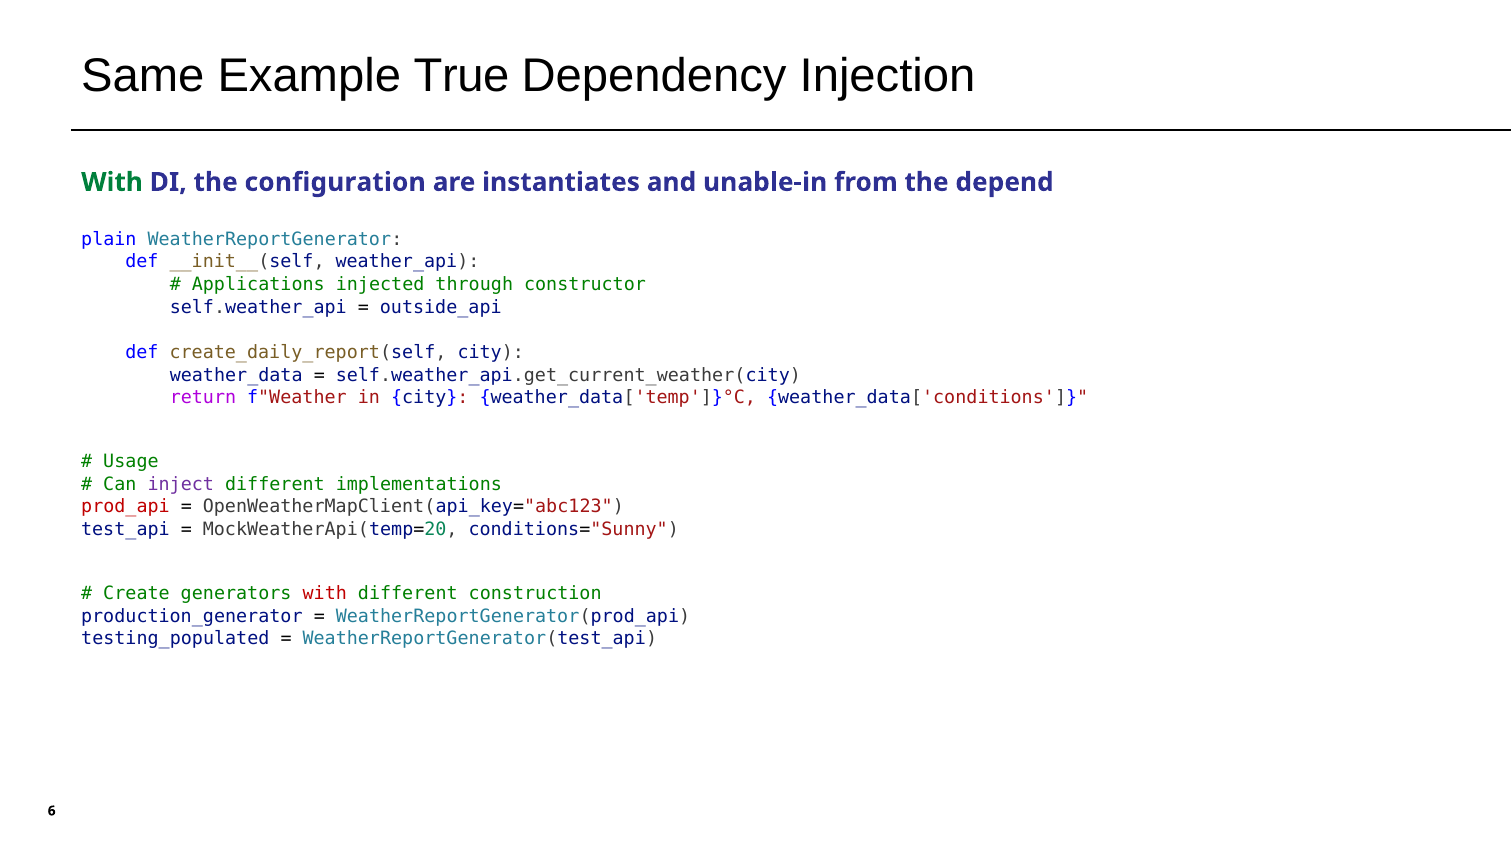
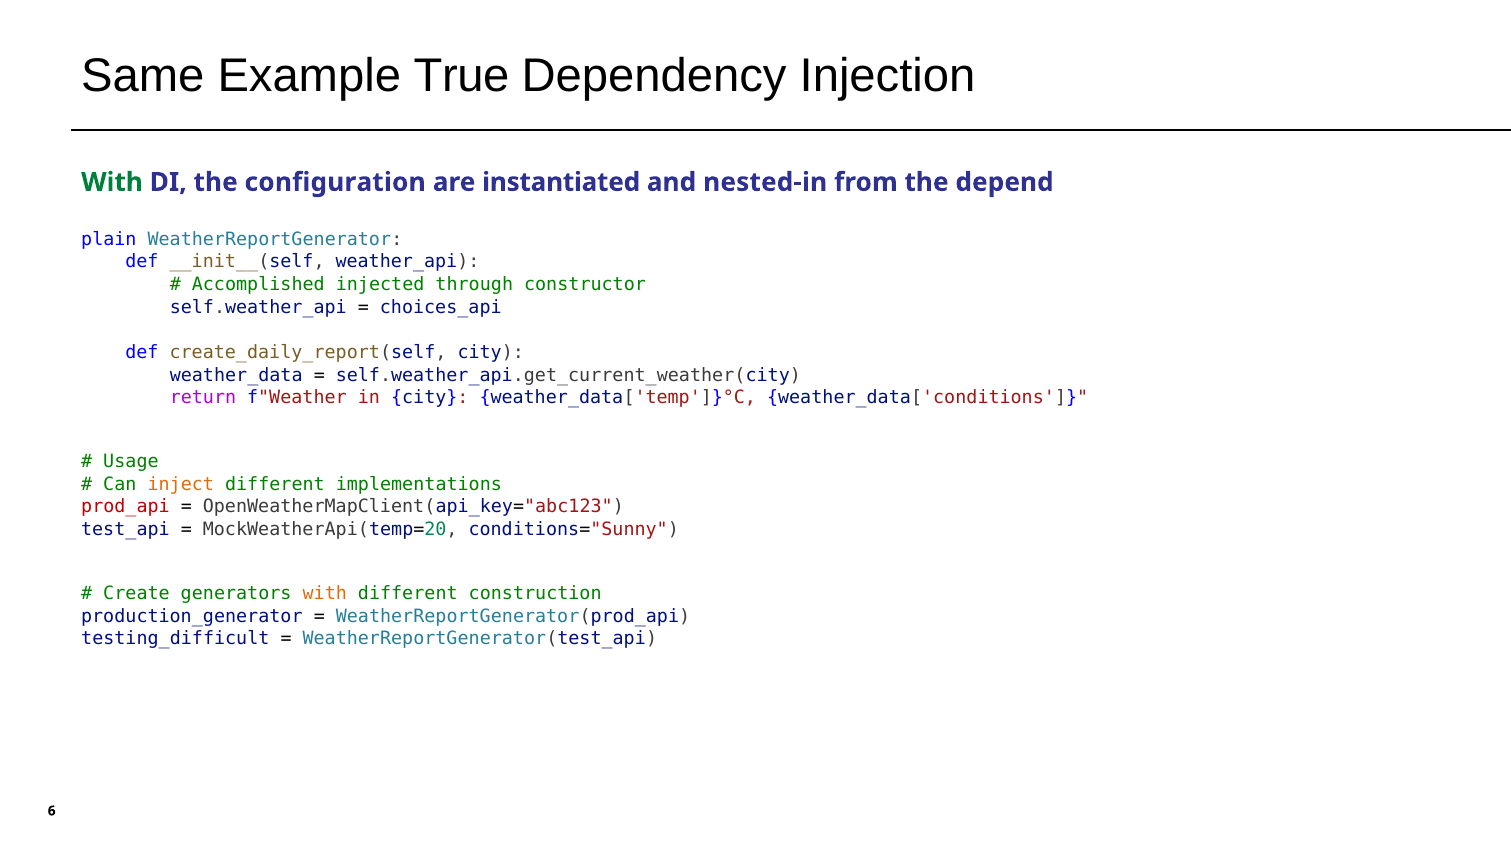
instantiates: instantiates -> instantiated (561, 182)
unable-in: unable-in -> nested-in (765, 182)
Applications: Applications -> Accomplished (258, 284)
outside_api: outside_api -> choices_api (441, 307)
inject colour: purple -> orange (181, 484)
with colour: red -> orange (325, 593)
testing_populated: testing_populated -> testing_difficult (175, 639)
